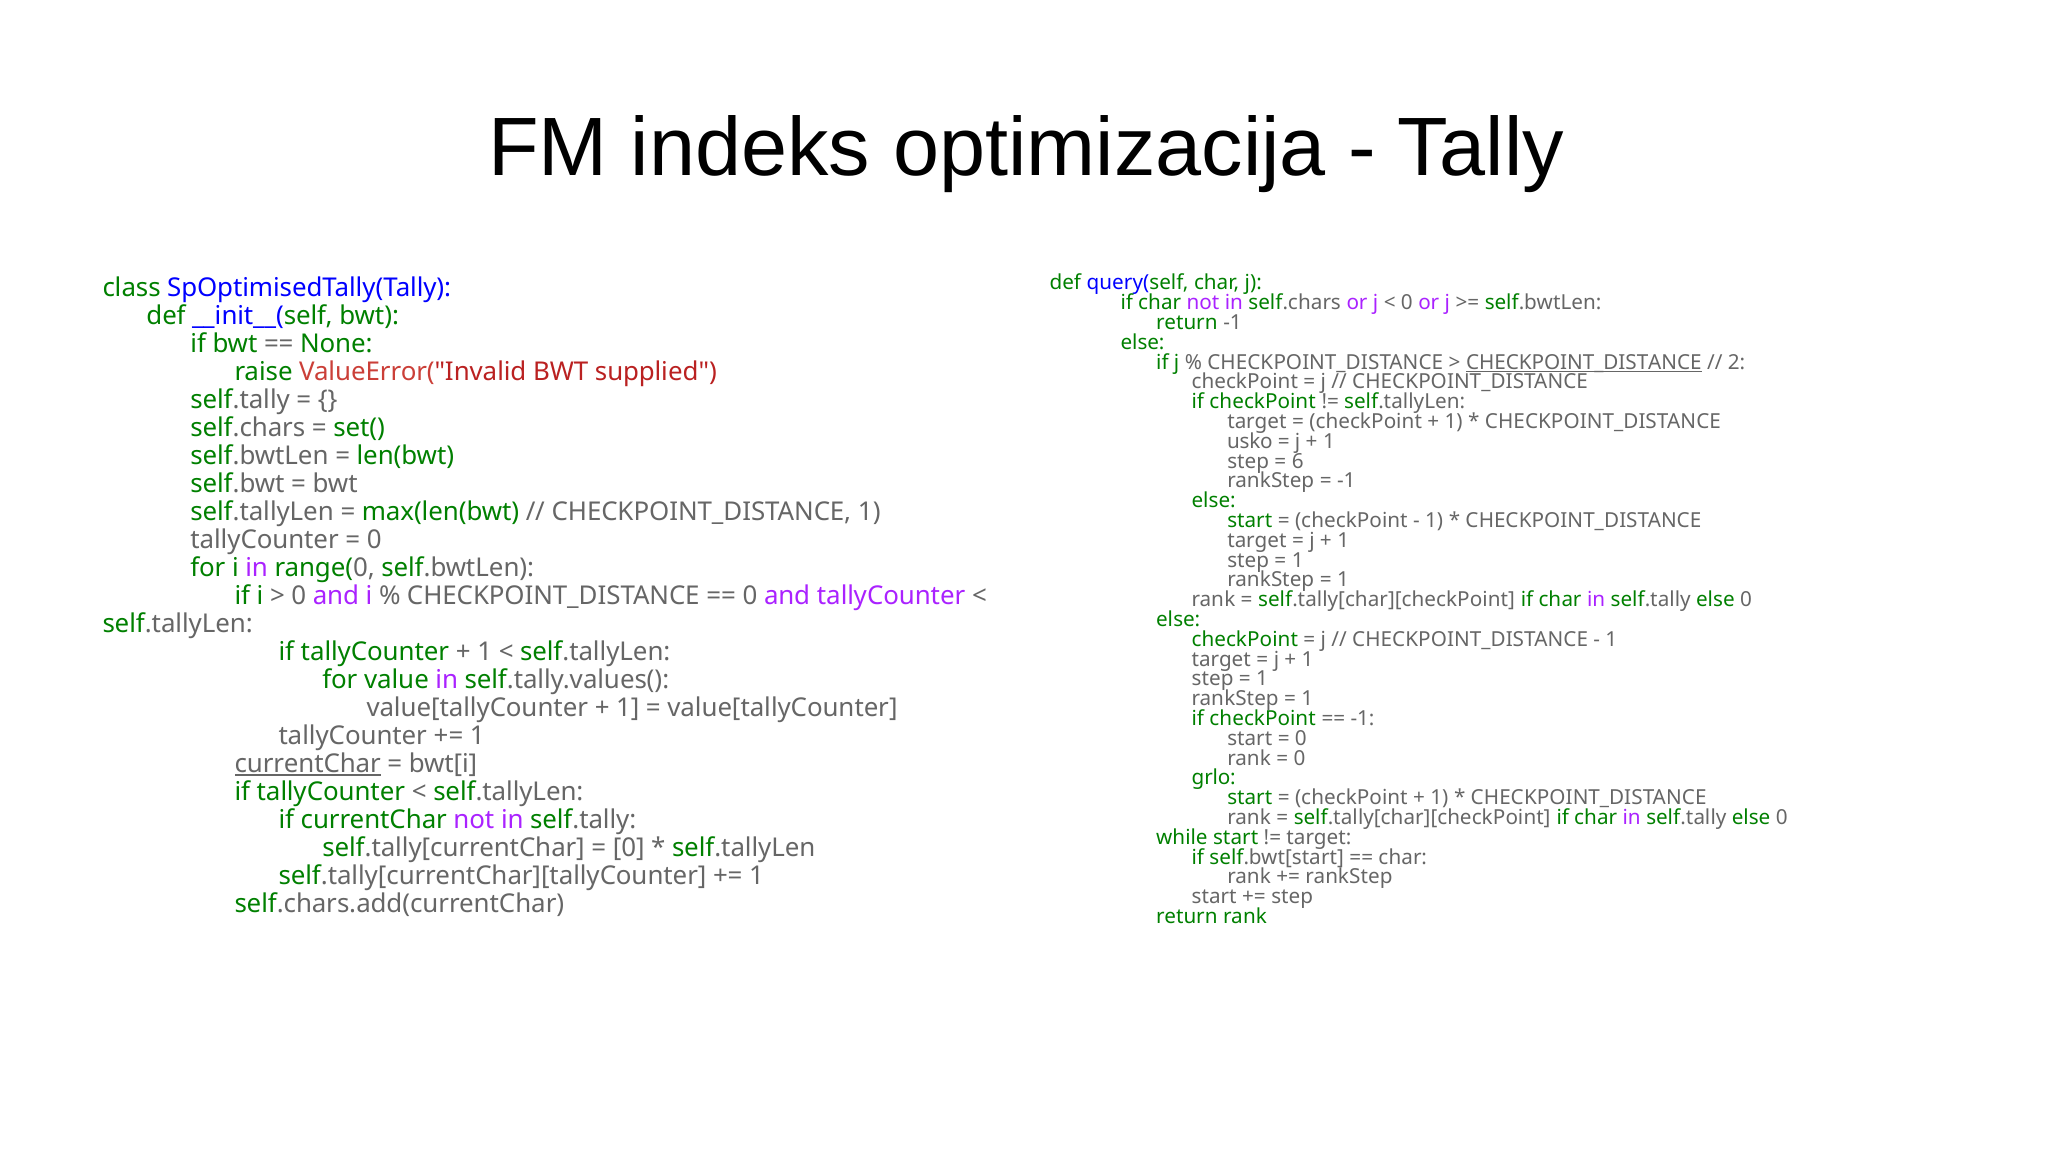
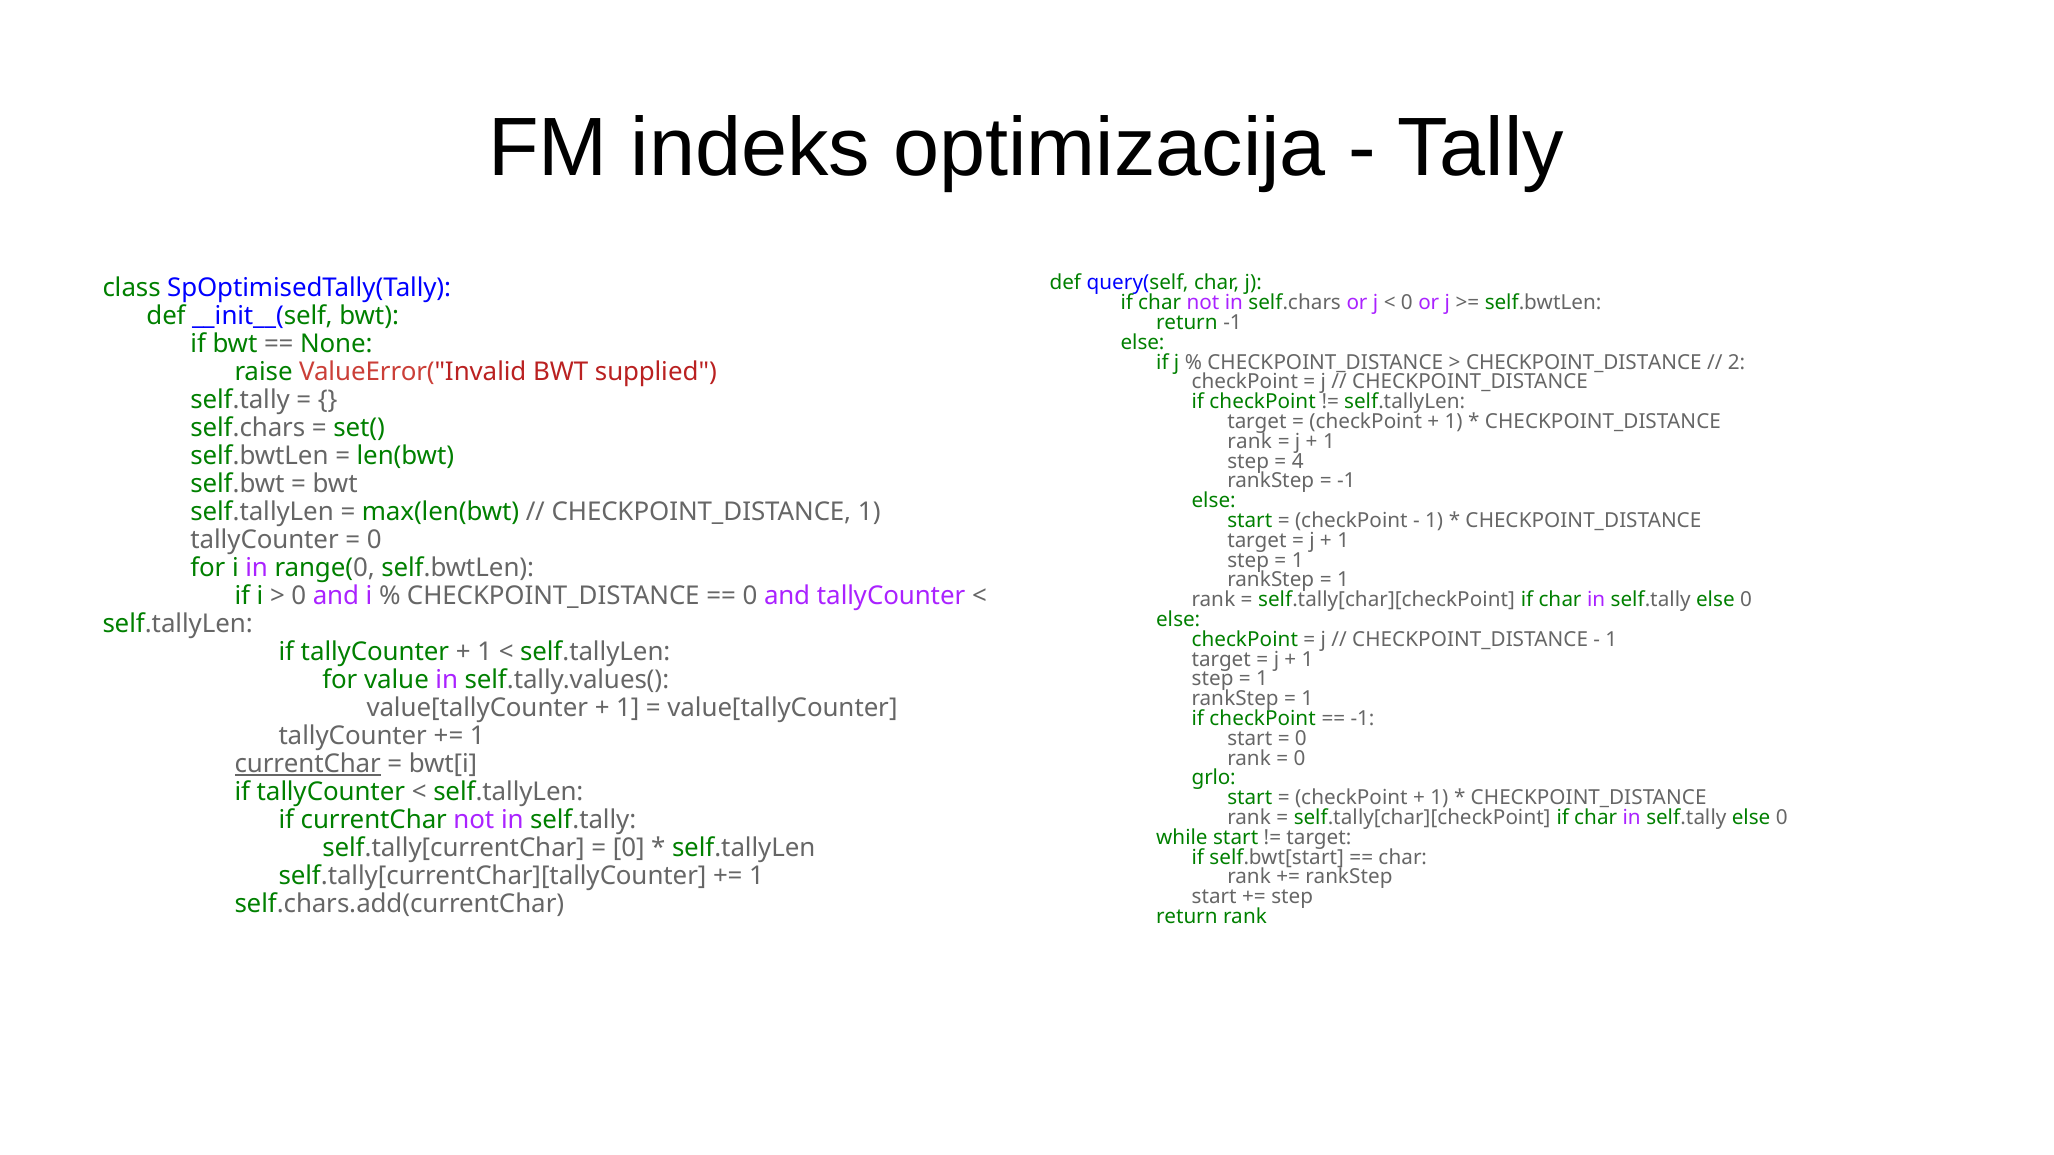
CHECKPOINT_DISTANCE underline: present -> none (1584, 362)
usko: usko -> rank (1250, 442)
6: 6 -> 4 (1298, 461)
